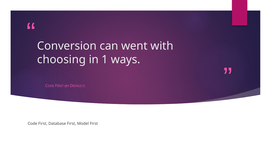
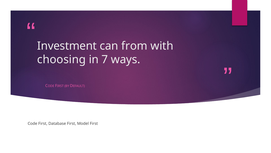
Conversion: Conversion -> Investment (67, 46)
went: went -> from (134, 46)
1: 1 -> 7 (105, 59)
